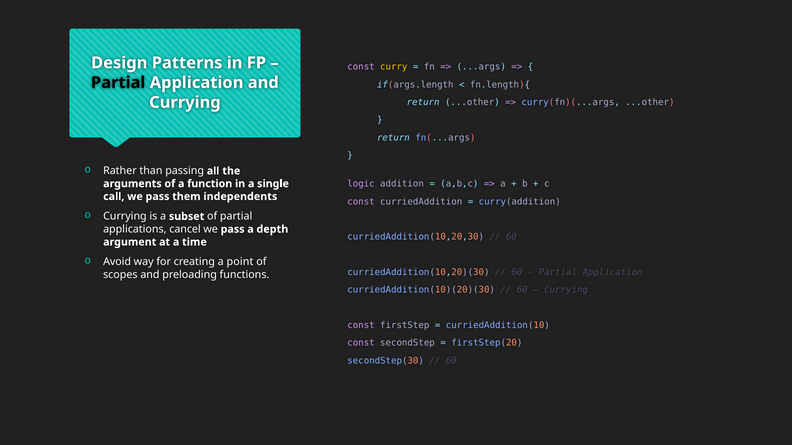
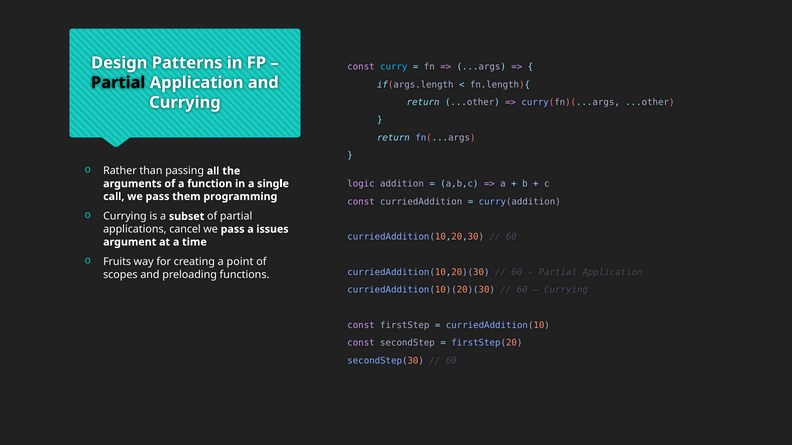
curry colour: yellow -> light blue (394, 67)
independents: independents -> programming (240, 197)
depth: depth -> issues (272, 229)
Avoid: Avoid -> Fruits (117, 262)
